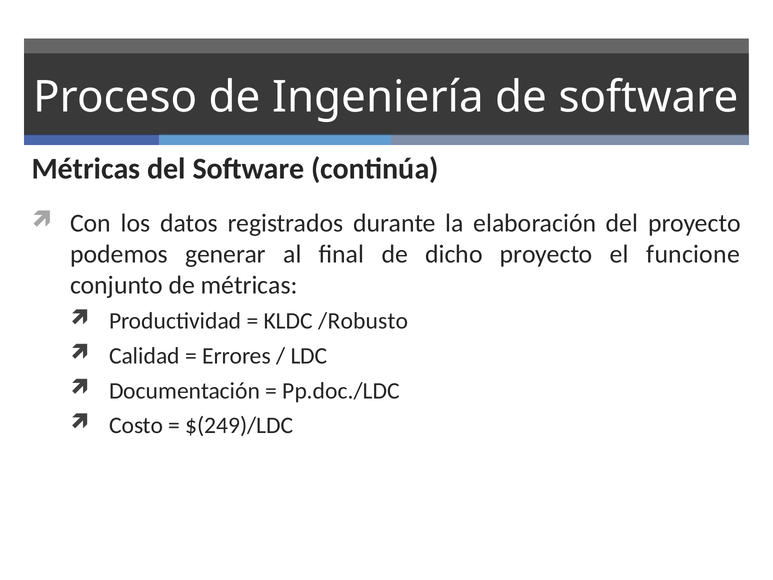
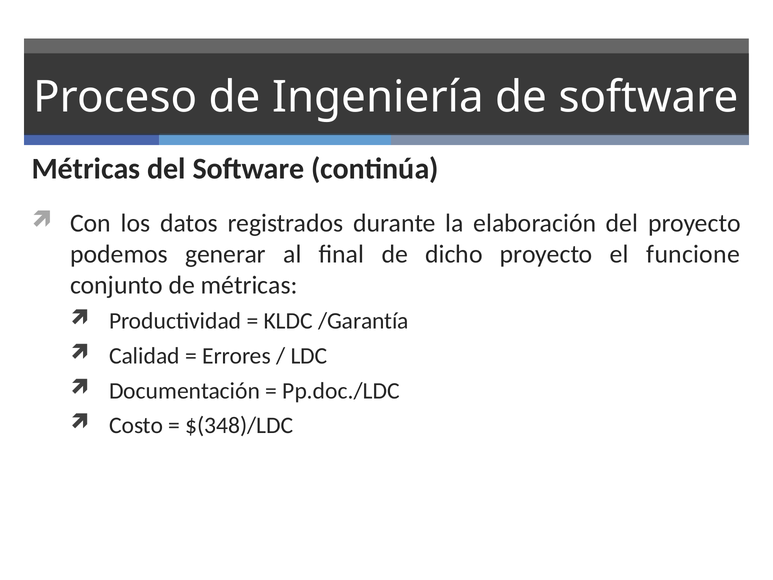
/Robusto: /Robusto -> /Garantía (363, 321)
$(249)/LDC: $(249)/LDC -> $(348)/LDC (239, 425)
